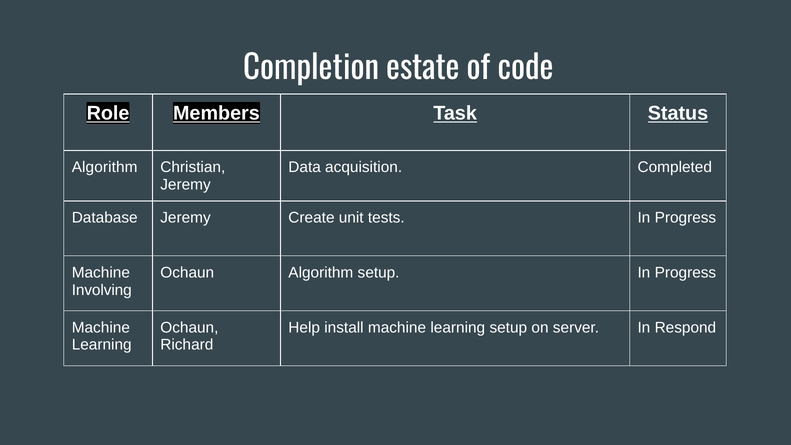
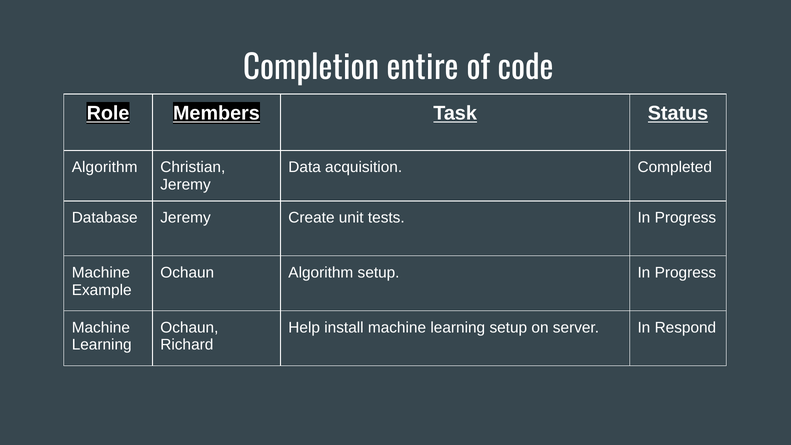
estate: estate -> entire (423, 68)
Involving: Involving -> Example (102, 290)
